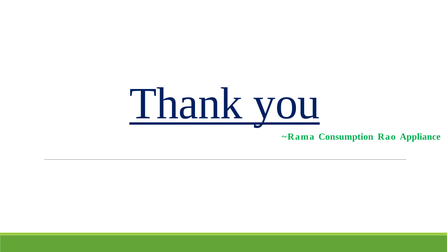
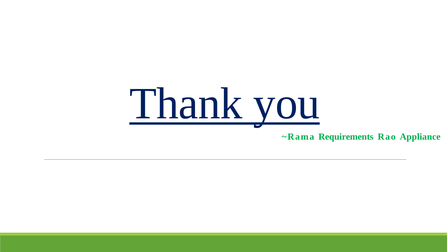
Consumption: Consumption -> Requirements (346, 137)
